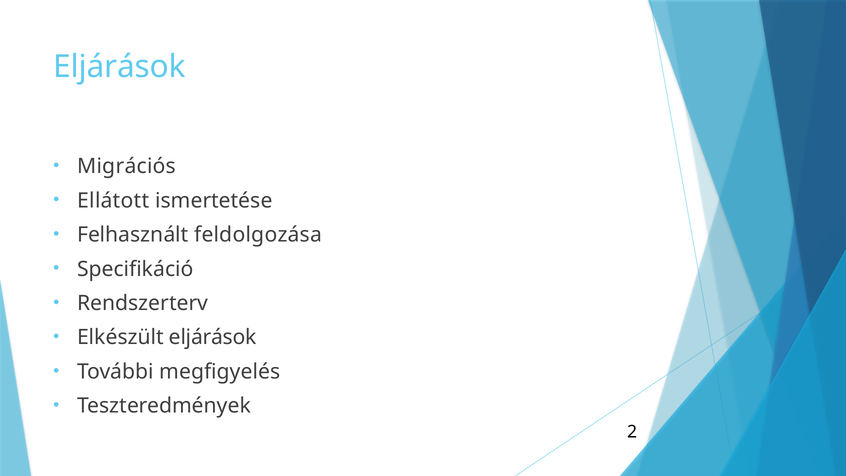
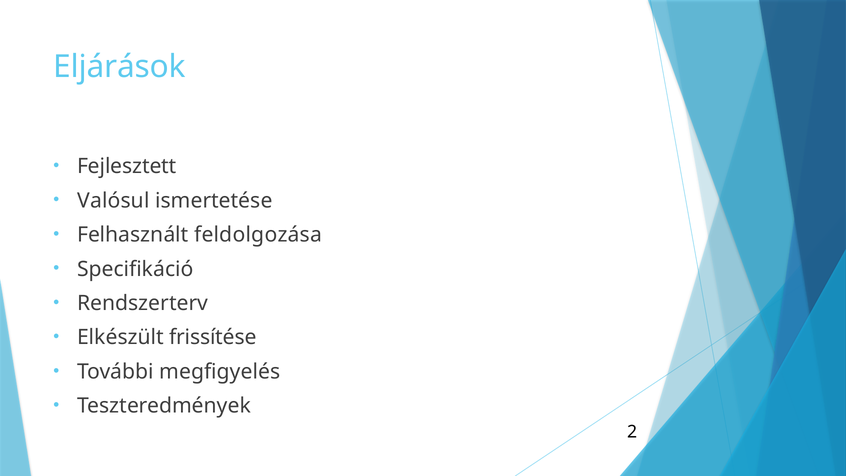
Migrációs: Migrációs -> Fejlesztett (127, 166)
Ellátott: Ellátott -> Valósul (113, 201)
Elkészült eljárások: eljárások -> frissítése (213, 337)
